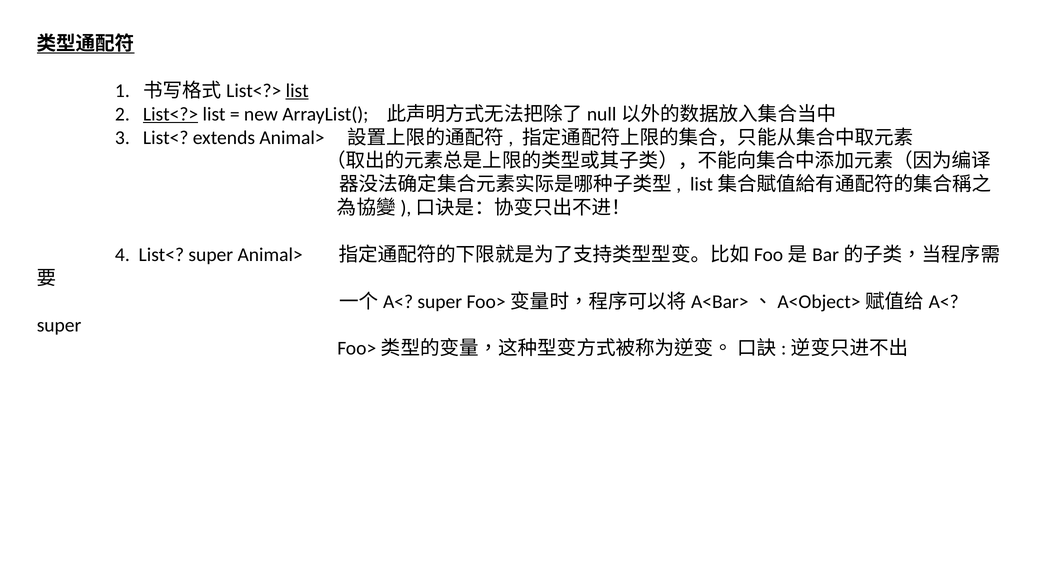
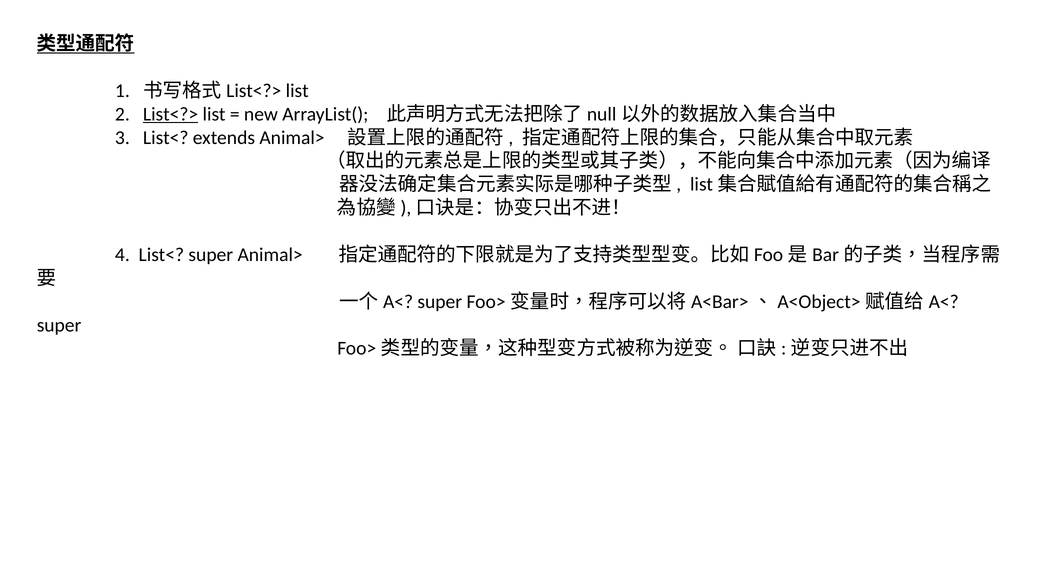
list underline: present -> none (297, 91)
